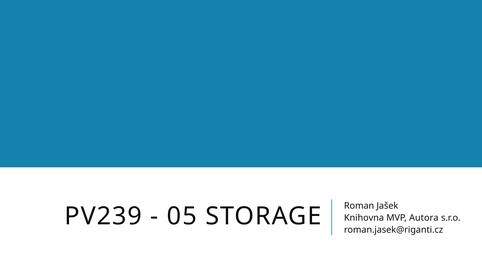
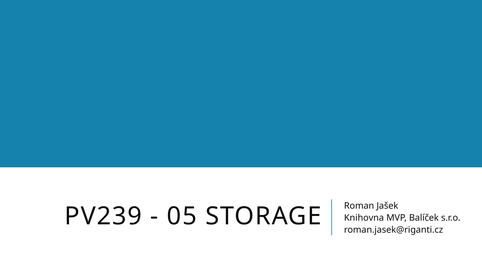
Autora: Autora -> Balíček (424, 218)
